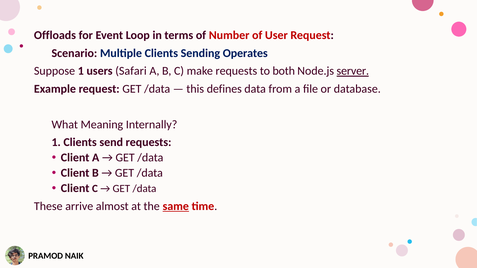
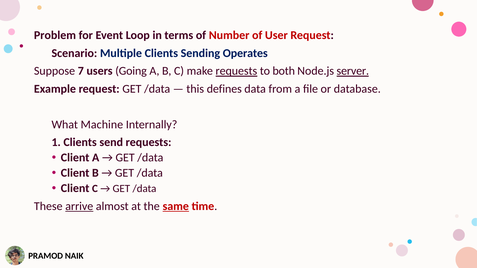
Offloads: Offloads -> Problem (55, 35)
1: 1 -> 7 (81, 71)
Safari: Safari -> Going (131, 71)
requests underline: none -> present (236, 71)
Meaning: Meaning -> Machine (102, 125)
arrive underline: none -> present (79, 206)
